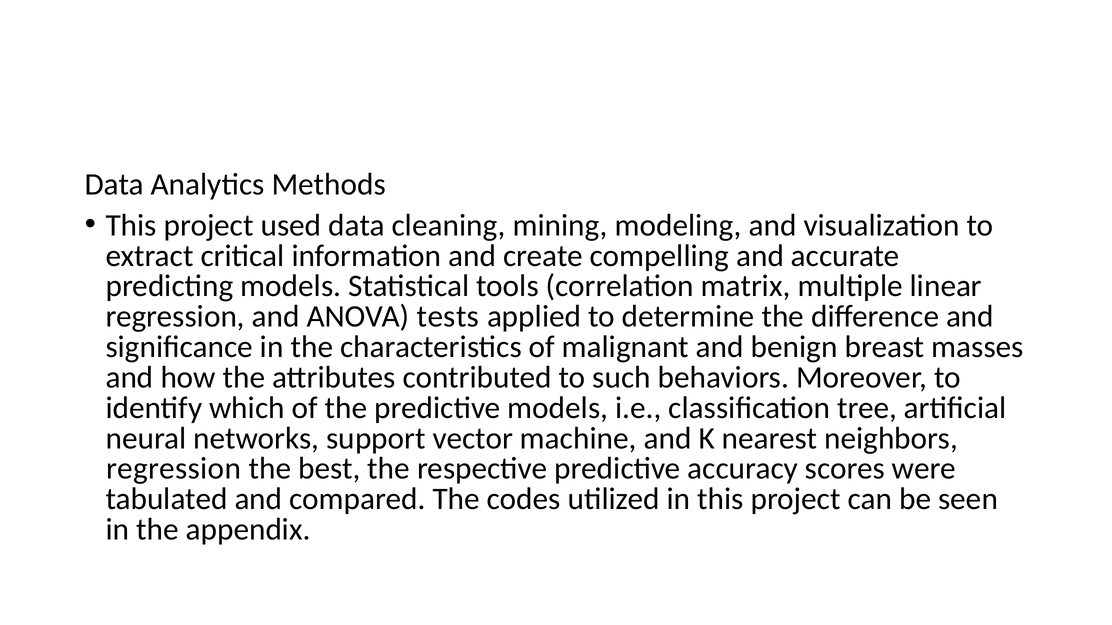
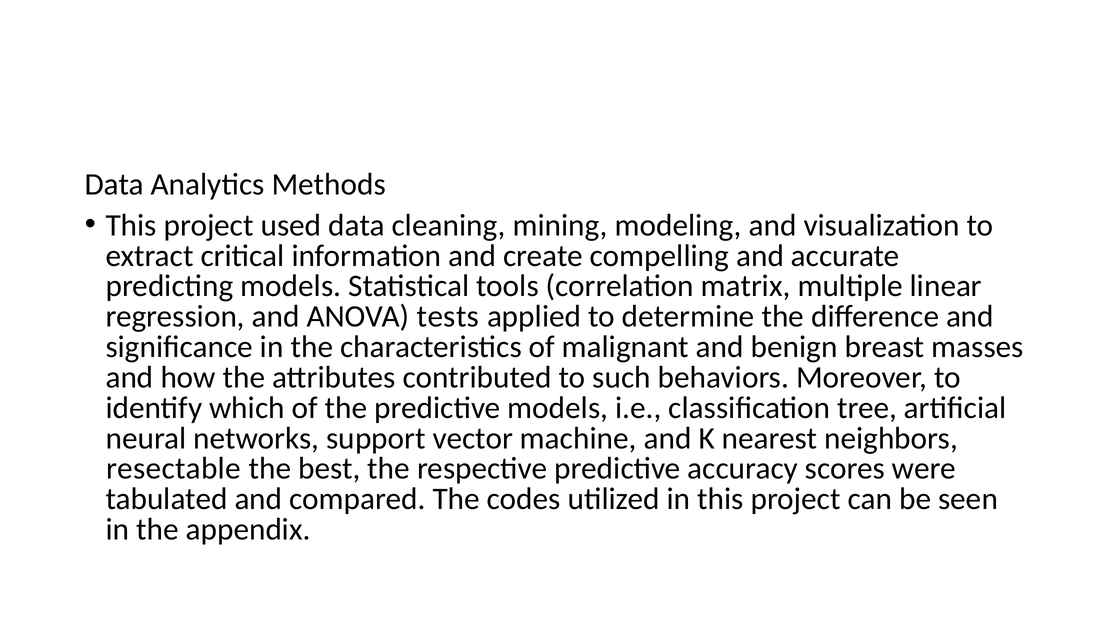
regression: regression -> resectable (173, 469)
